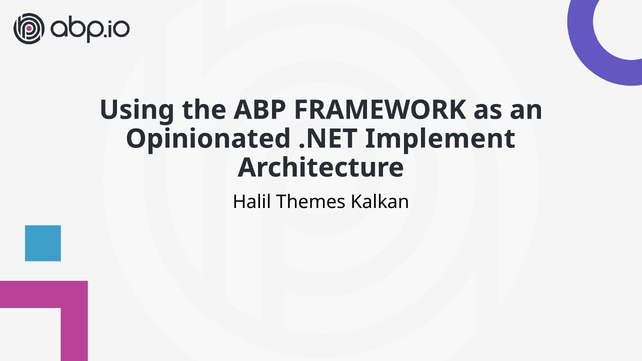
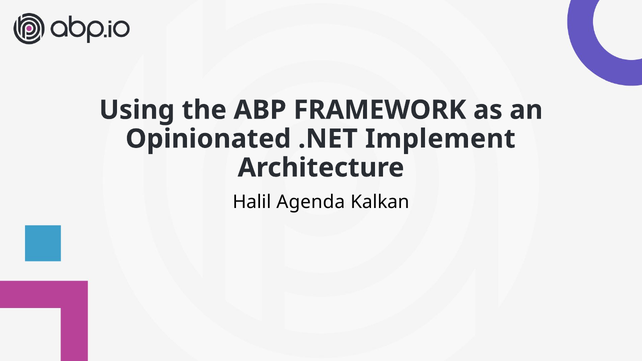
Themes: Themes -> Agenda (311, 202)
